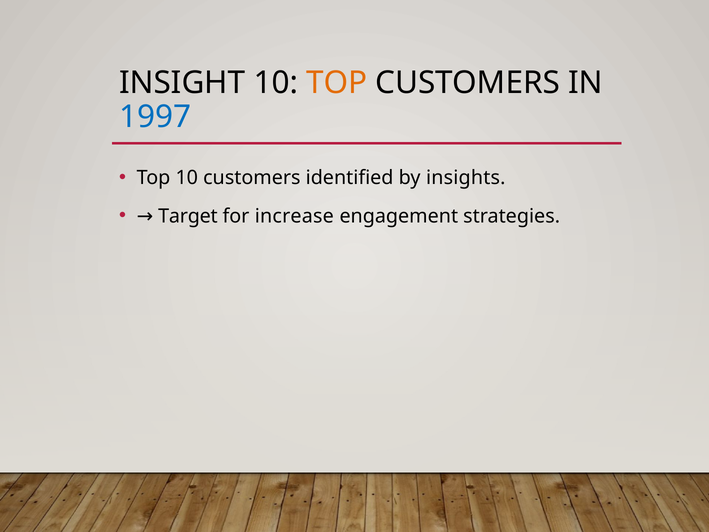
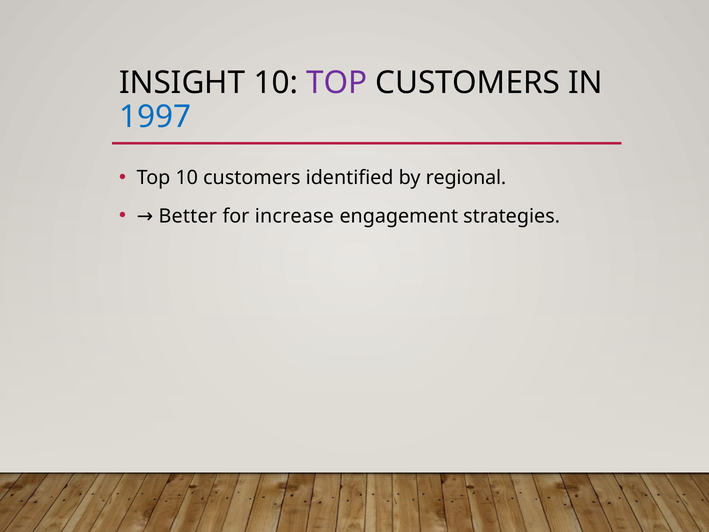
TOP colour: orange -> purple (337, 83)
insights: insights -> regional (466, 178)
Target: Target -> Better (188, 216)
